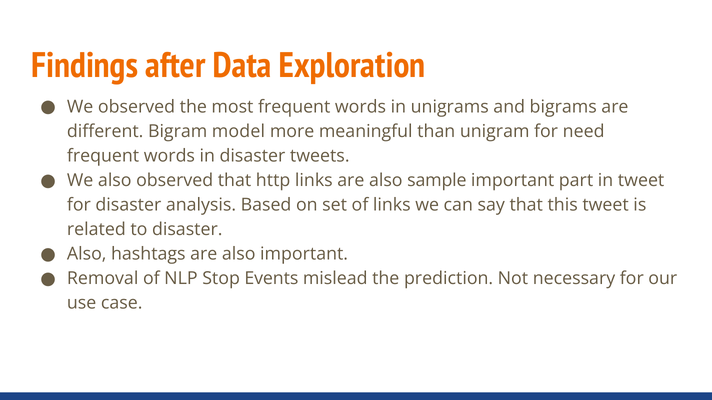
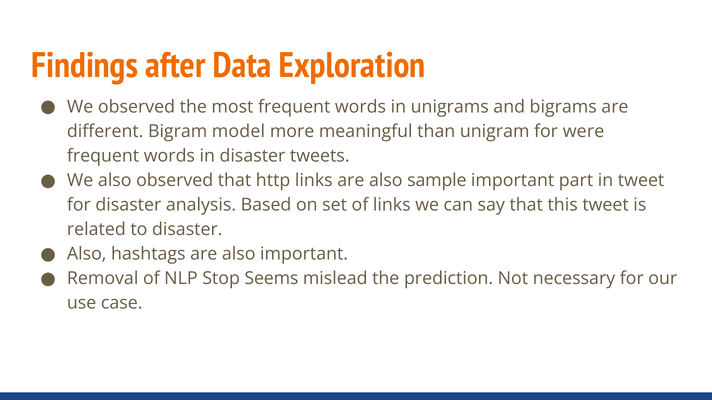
need: need -> were (584, 132)
Events: Events -> Seems (271, 279)
